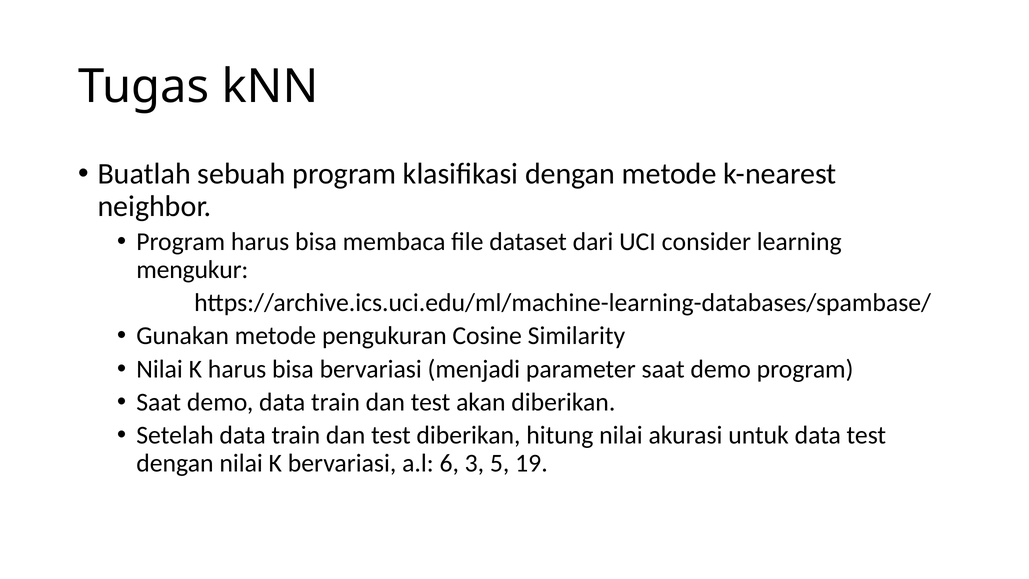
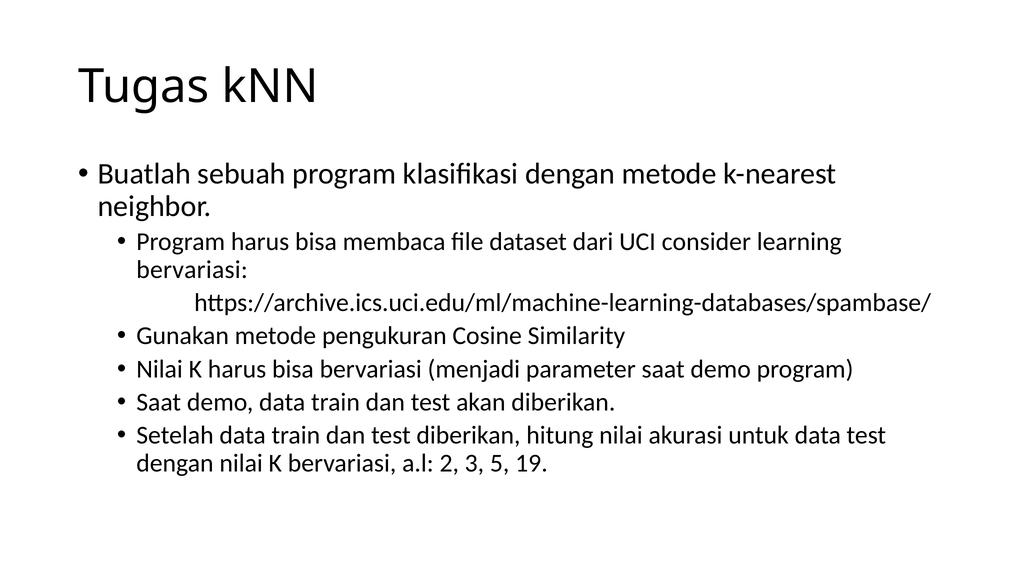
mengukur: mengukur -> bervariasi (192, 270)
6: 6 -> 2 (449, 463)
